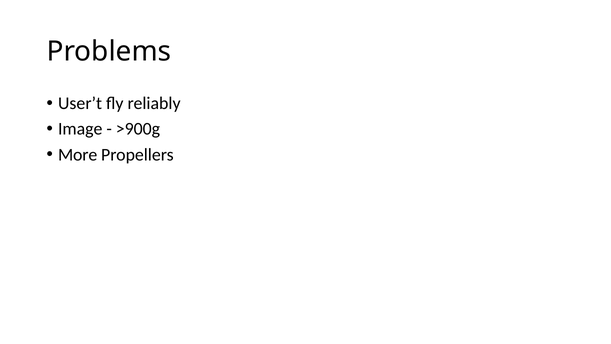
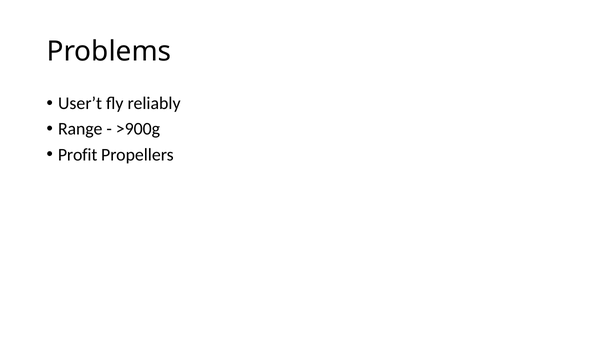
Image: Image -> Range (80, 129)
More: More -> Profit (78, 155)
